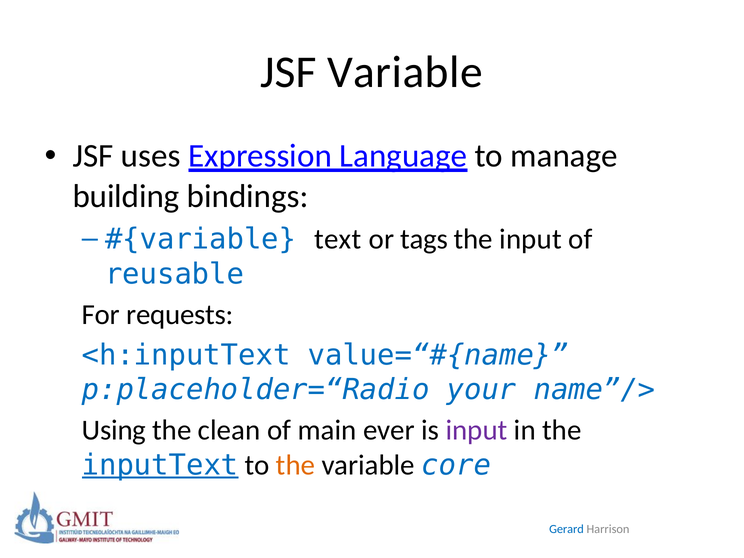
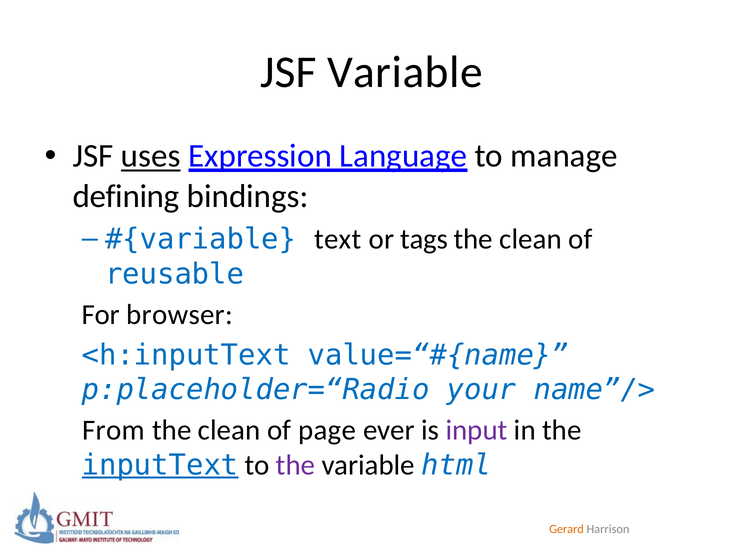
uses underline: none -> present (151, 156)
building: building -> defining (126, 196)
input: input -> clean (531, 239)
requests: requests -> browser (180, 315)
Using: Using -> From (114, 430)
main: main -> page (327, 430)
the colour: orange -> purple (296, 465)
core: core -> html (456, 465)
Gerard colour: blue -> orange (566, 529)
